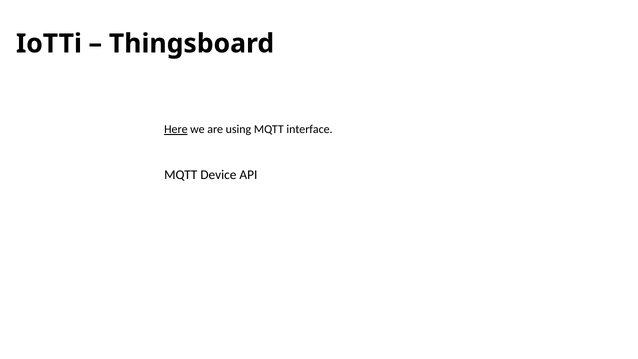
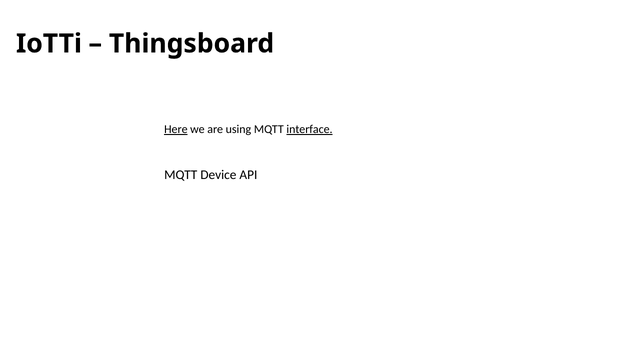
interface underline: none -> present (310, 129)
